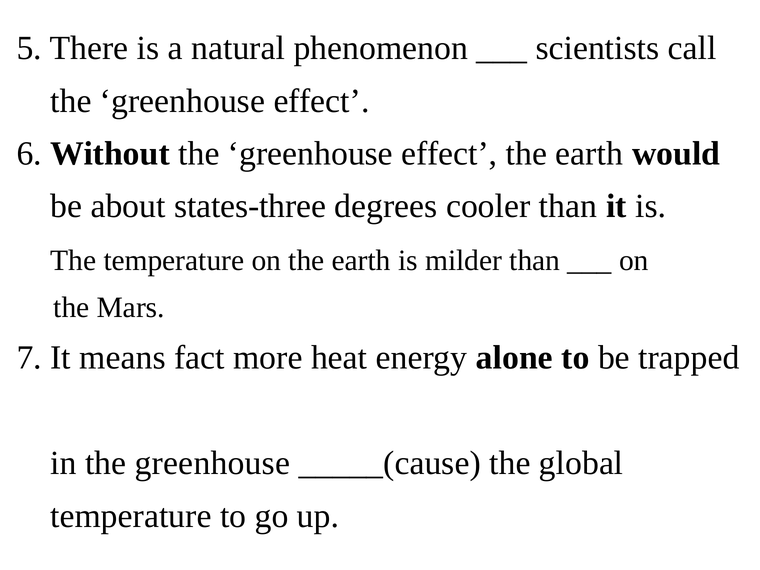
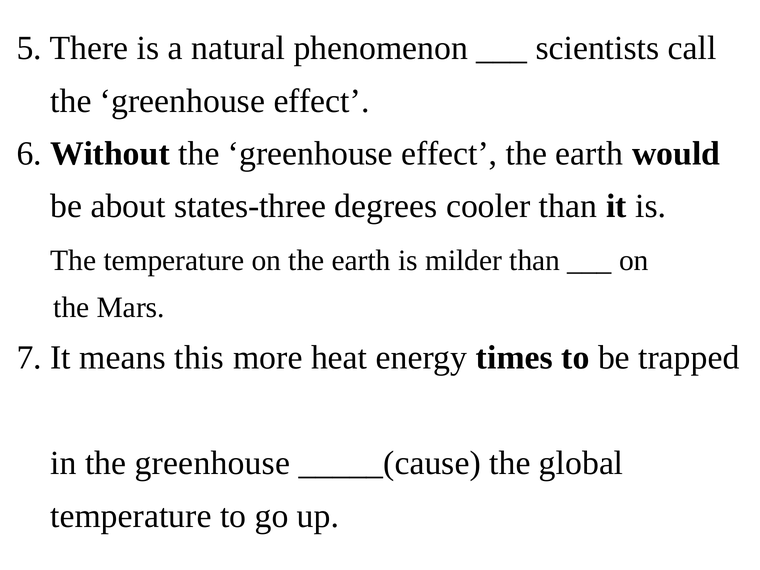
fact: fact -> this (199, 358)
alone: alone -> times (514, 358)
